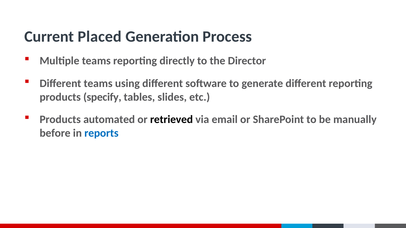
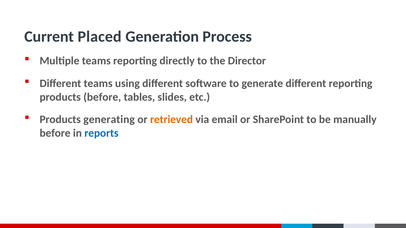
products specify: specify -> before (102, 97)
automated: automated -> generating (109, 120)
retrieved colour: black -> orange (171, 120)
